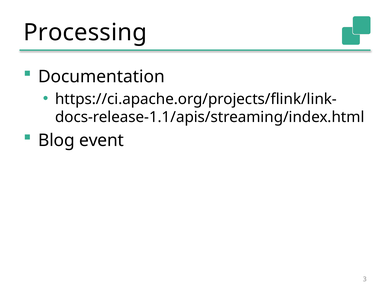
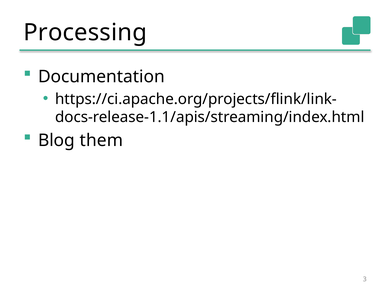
event: event -> them (101, 140)
